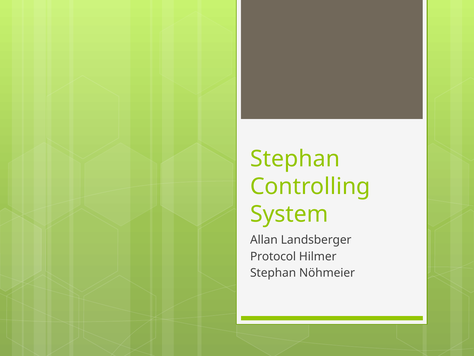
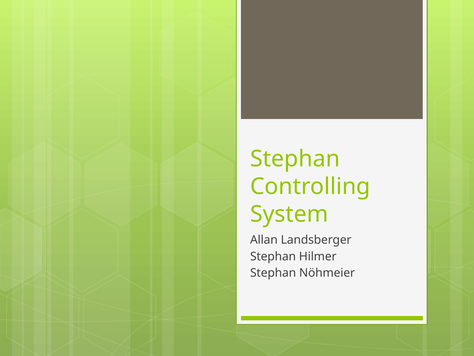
Protocol: Protocol -> Stephan (273, 256)
